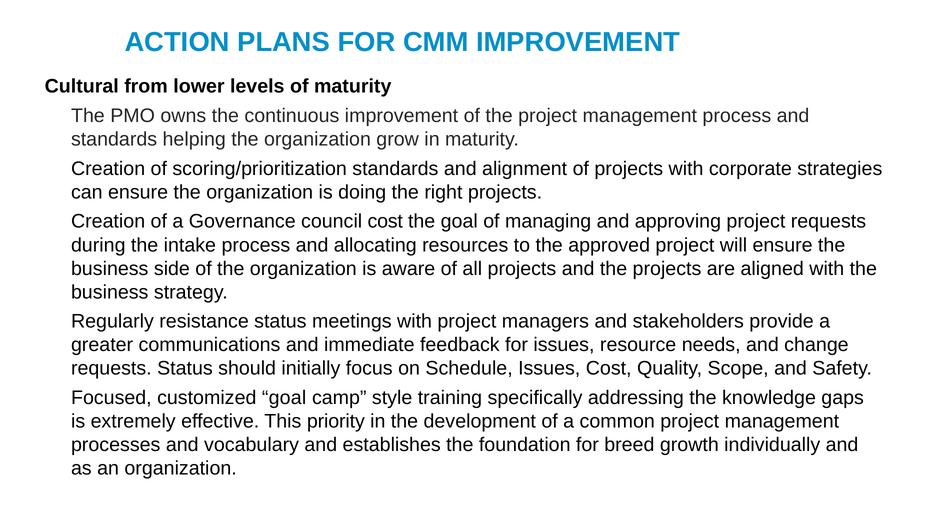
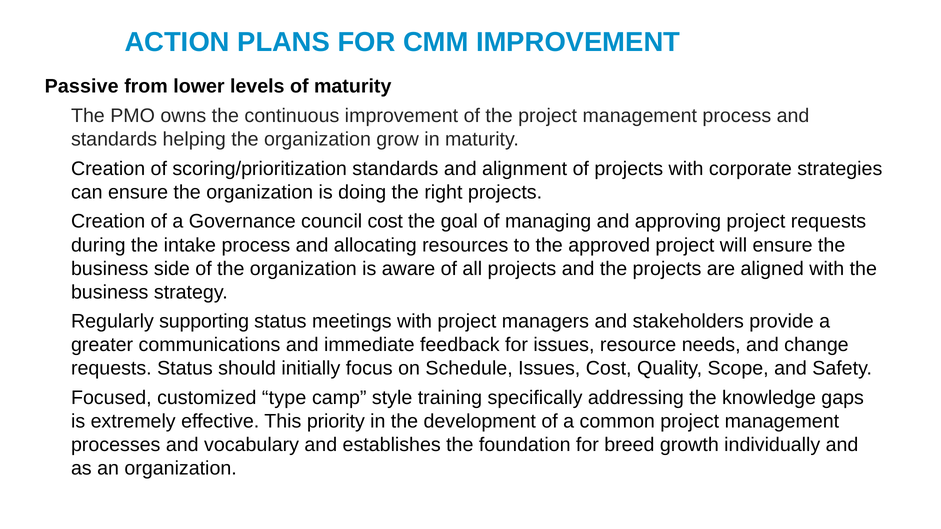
Cultural: Cultural -> Passive (82, 86)
resistance: resistance -> supporting (204, 322)
customized goal: goal -> type (284, 398)
